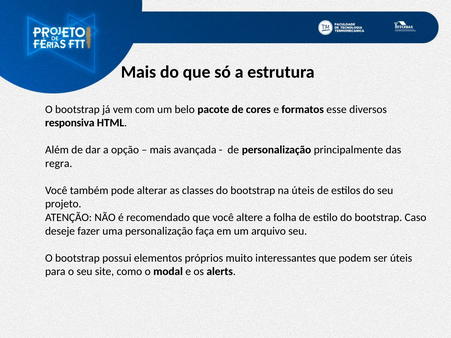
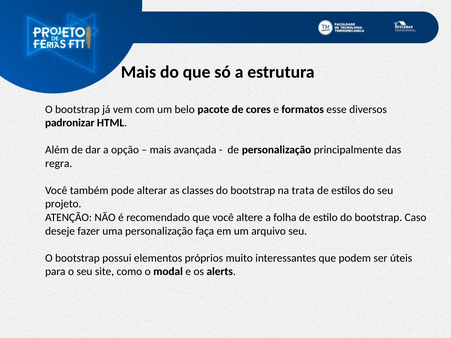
responsiva: responsiva -> padronizar (70, 123)
na úteis: úteis -> trata (303, 191)
